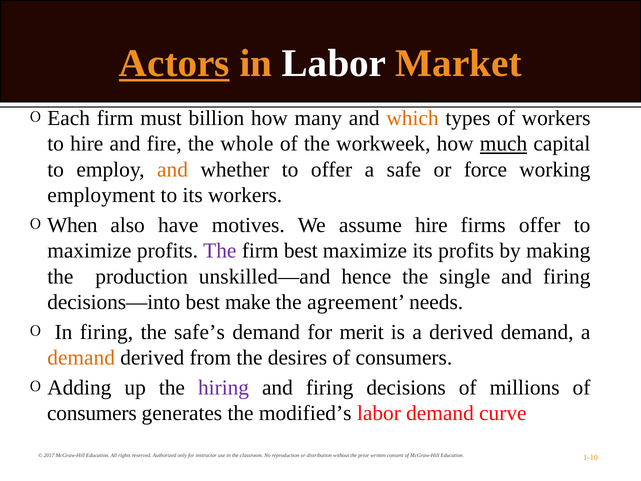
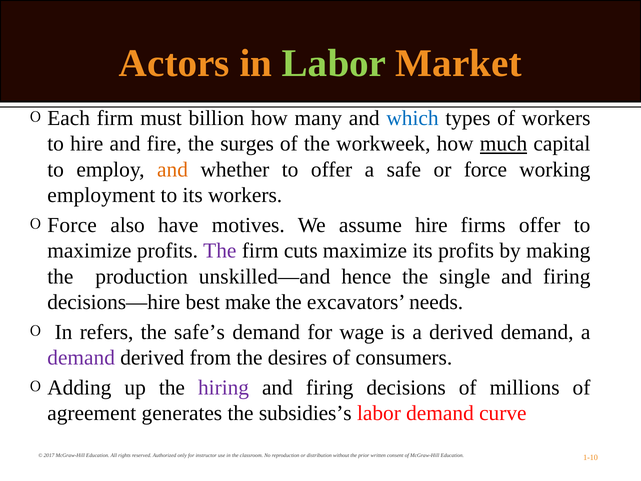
Actors underline: present -> none (174, 63)
Labor colour: white -> light green (334, 63)
which colour: orange -> blue (413, 118)
whole: whole -> surges (247, 144)
When: When -> Force (72, 225)
firm best: best -> cuts (301, 251)
decisions—into: decisions—into -> decisions—hire (114, 302)
agreement: agreement -> excavators (356, 302)
In firing: firing -> refers (107, 332)
merit: merit -> wage (362, 332)
demand colour: orange -> purple (81, 358)
consumers: consumers -> agreement (92, 413)
modified’s: modified’s -> subsidies’s (305, 413)
